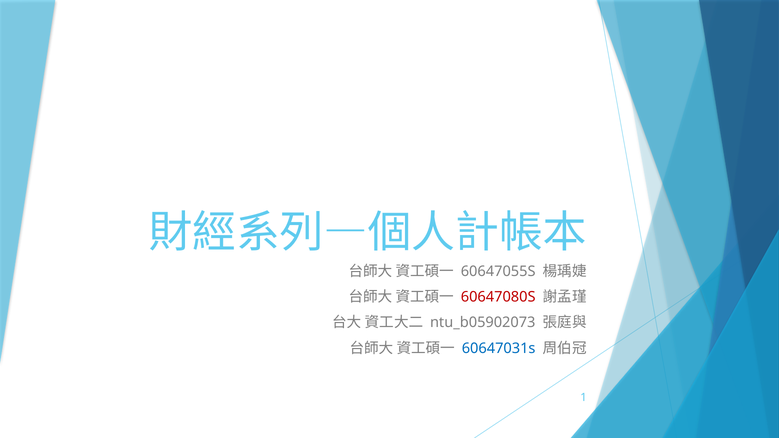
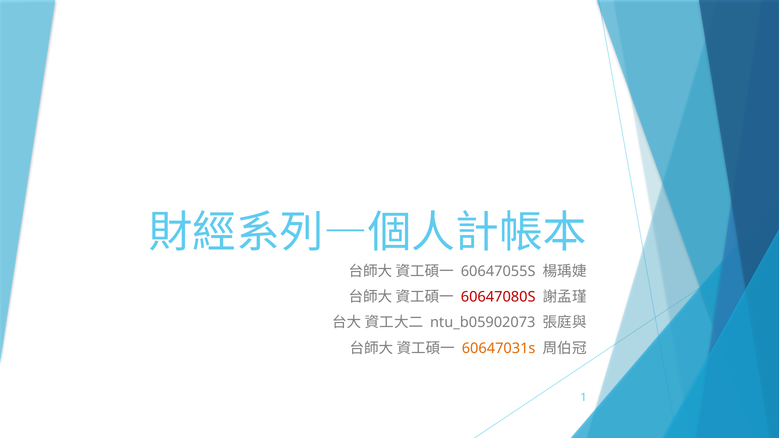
60647031s colour: blue -> orange (499, 348)
